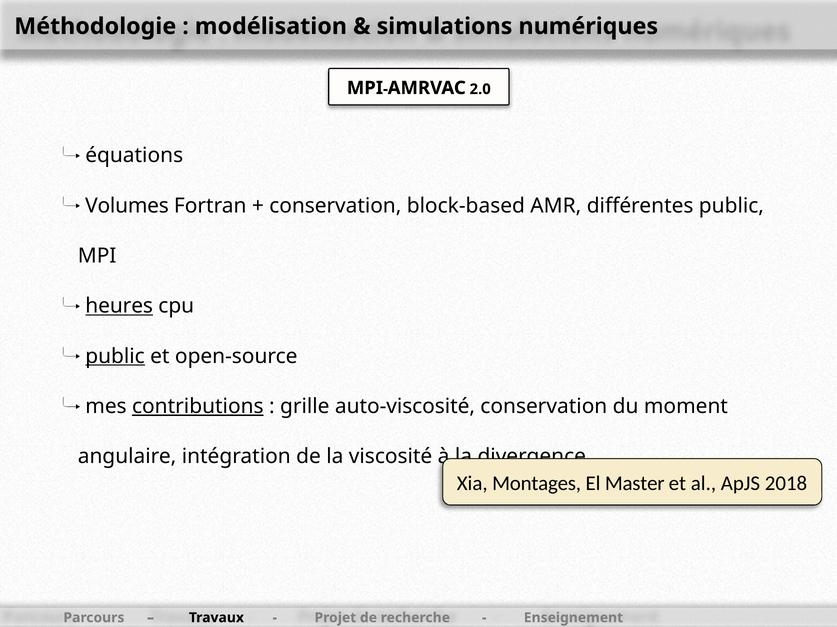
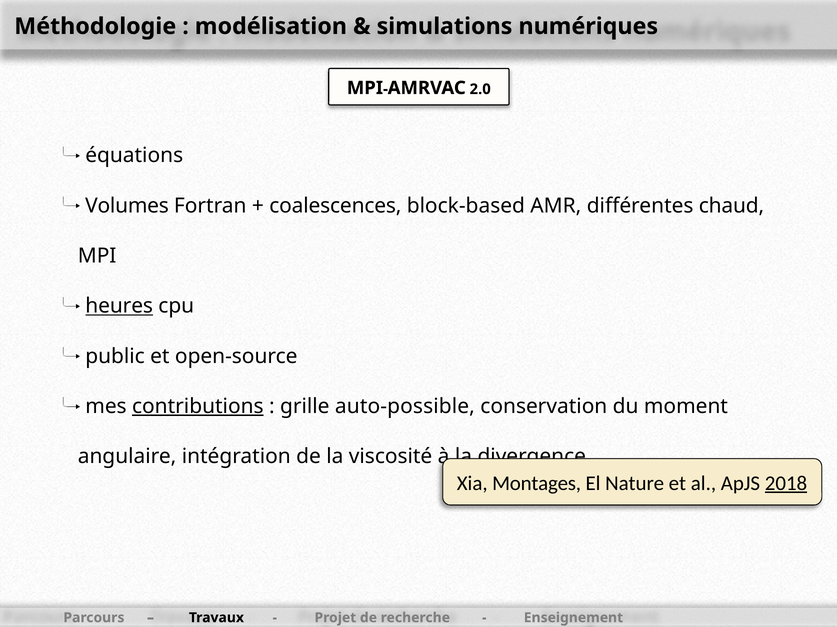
conservation: conservation -> coalescences (335, 206)
différentes public: public -> chaud (731, 206)
public underline: present -> none (115, 357)
auto-viscosité: auto-viscosité -> auto-possible (405, 407)
Master: Master -> Nature (635, 484)
2018 underline: none -> present (786, 484)
